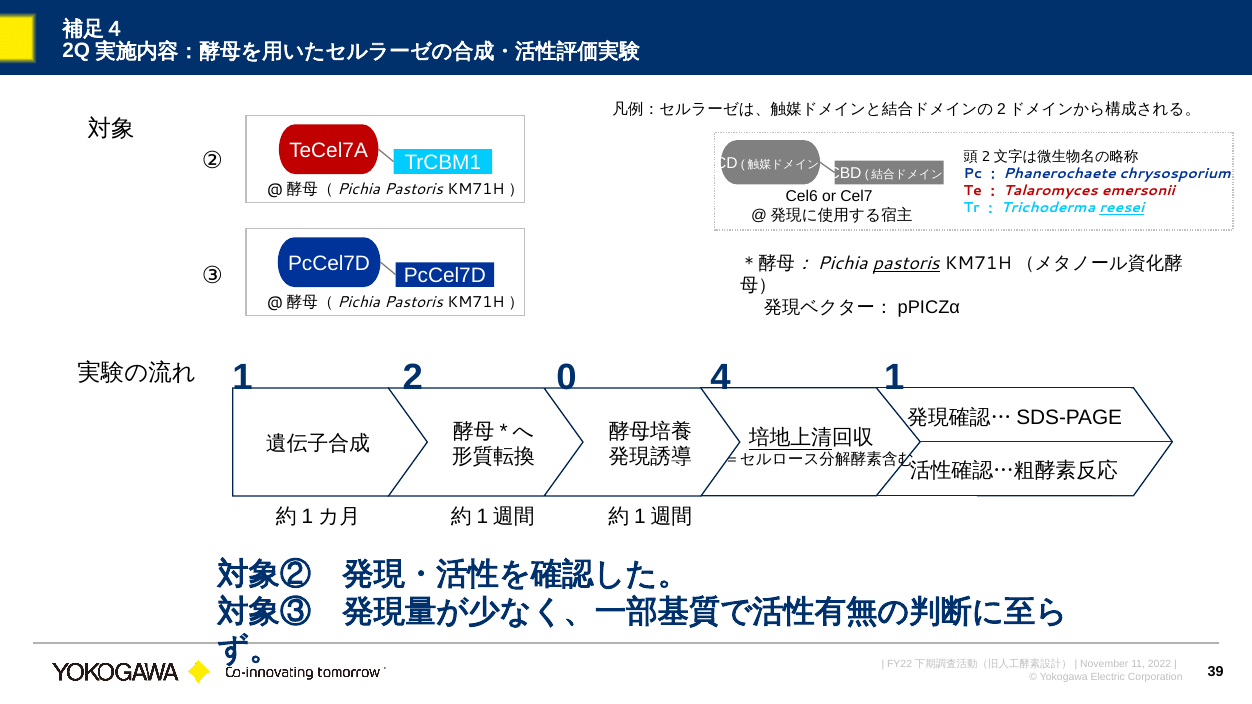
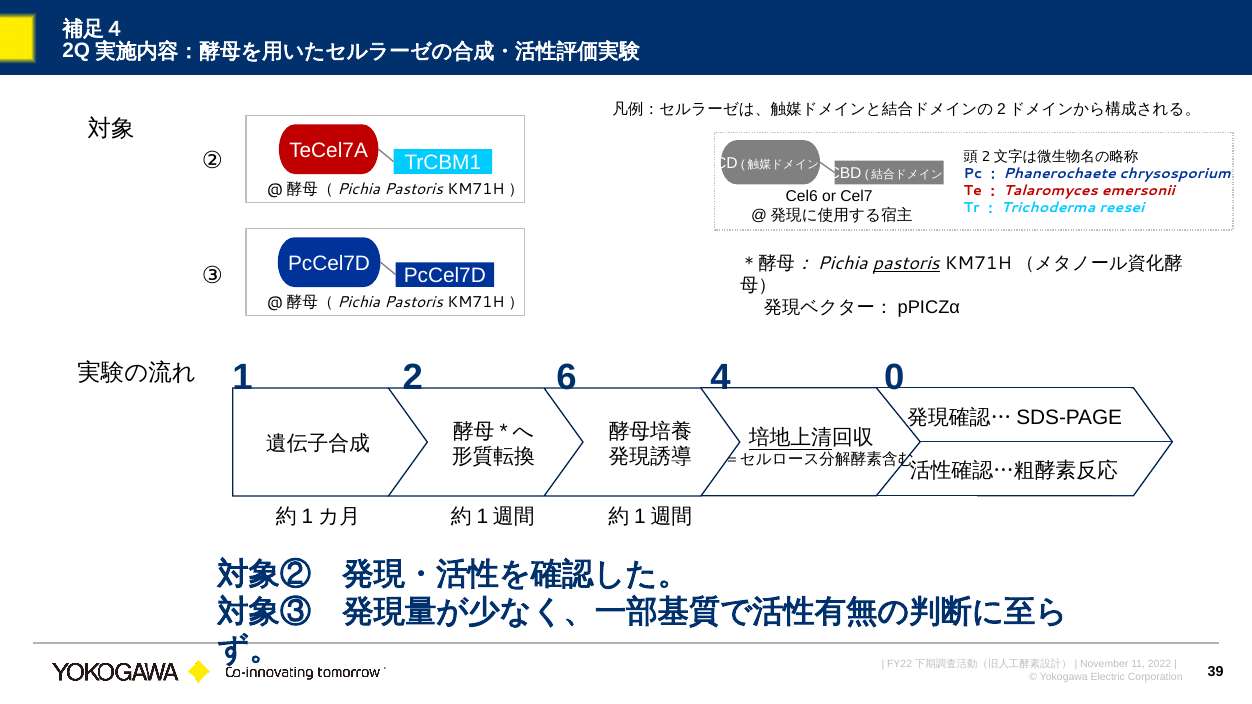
reesei underline: present -> none (1122, 208)
0: 0 -> 6 (567, 377)
4 1: 1 -> 0 (894, 377)
